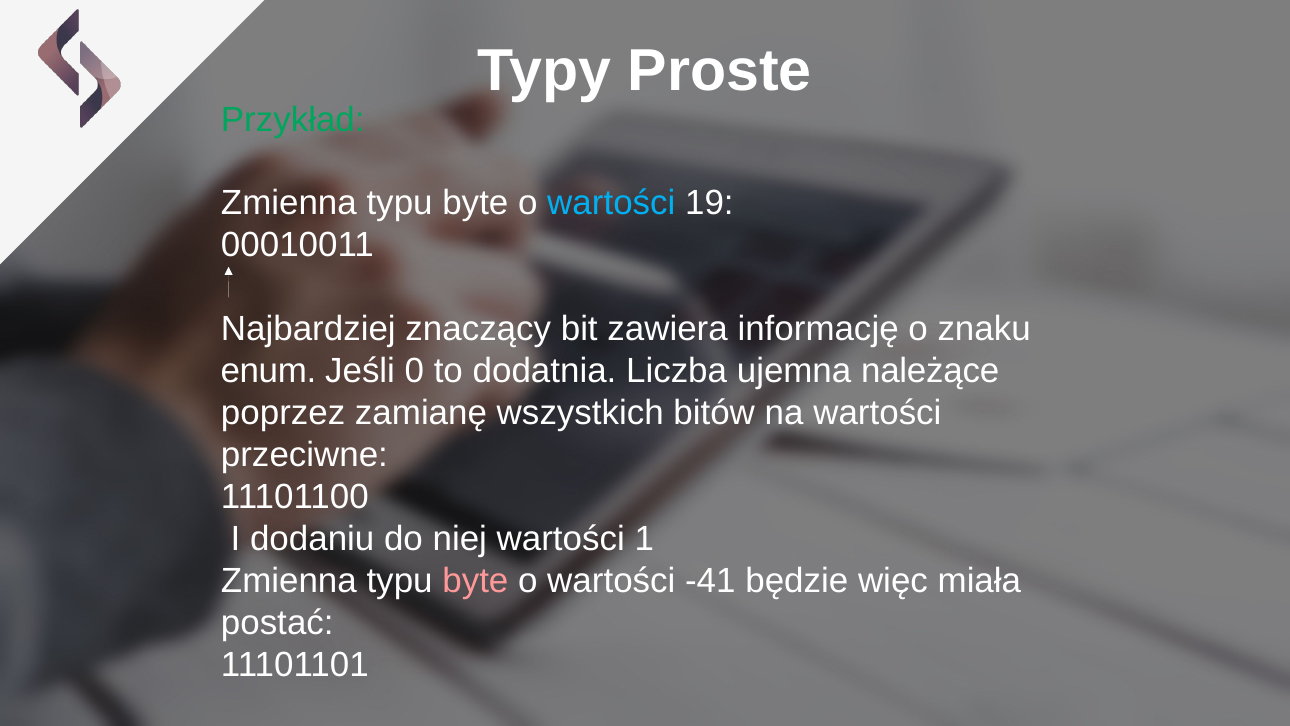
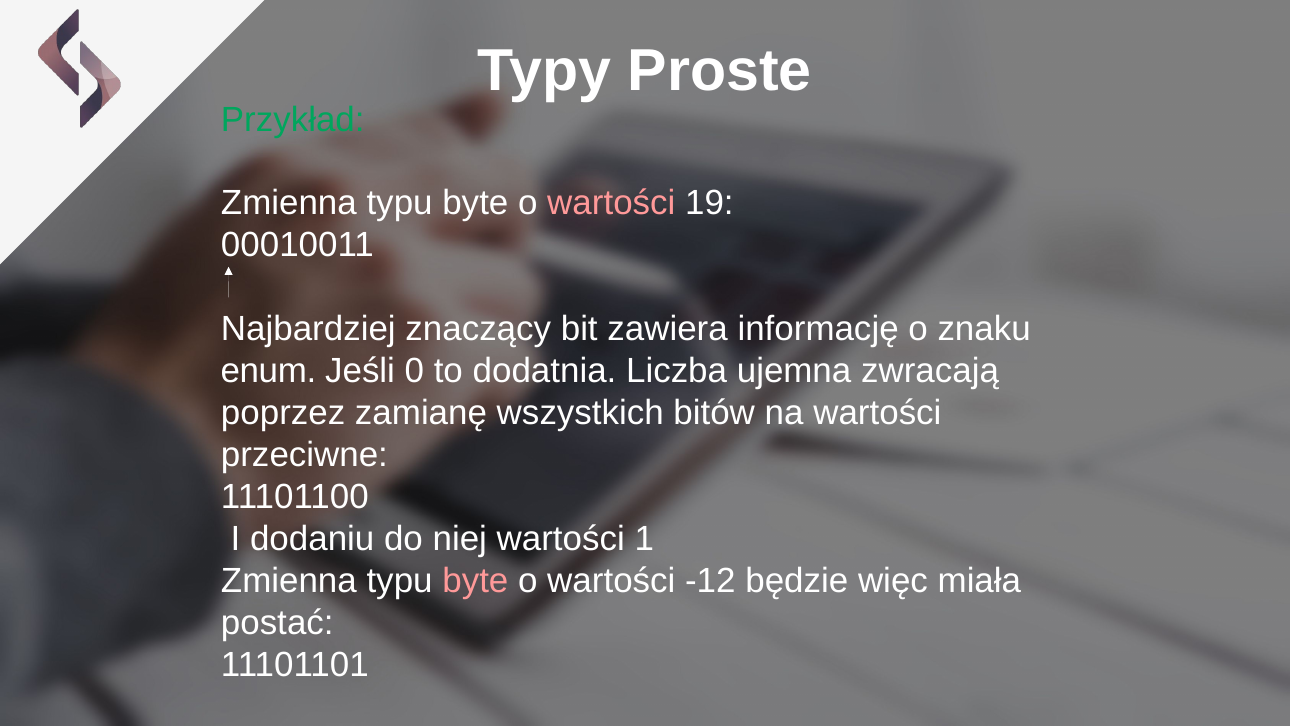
wartości colour: light blue -> pink (611, 203)
należące: należące -> zwracają (930, 371)
-41: -41 -> -12 (710, 580)
